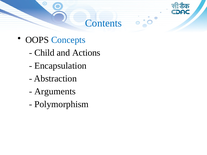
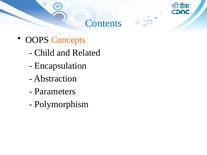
Concepts colour: blue -> orange (68, 40)
Actions: Actions -> Related (86, 53)
Arguments: Arguments -> Parameters (55, 92)
